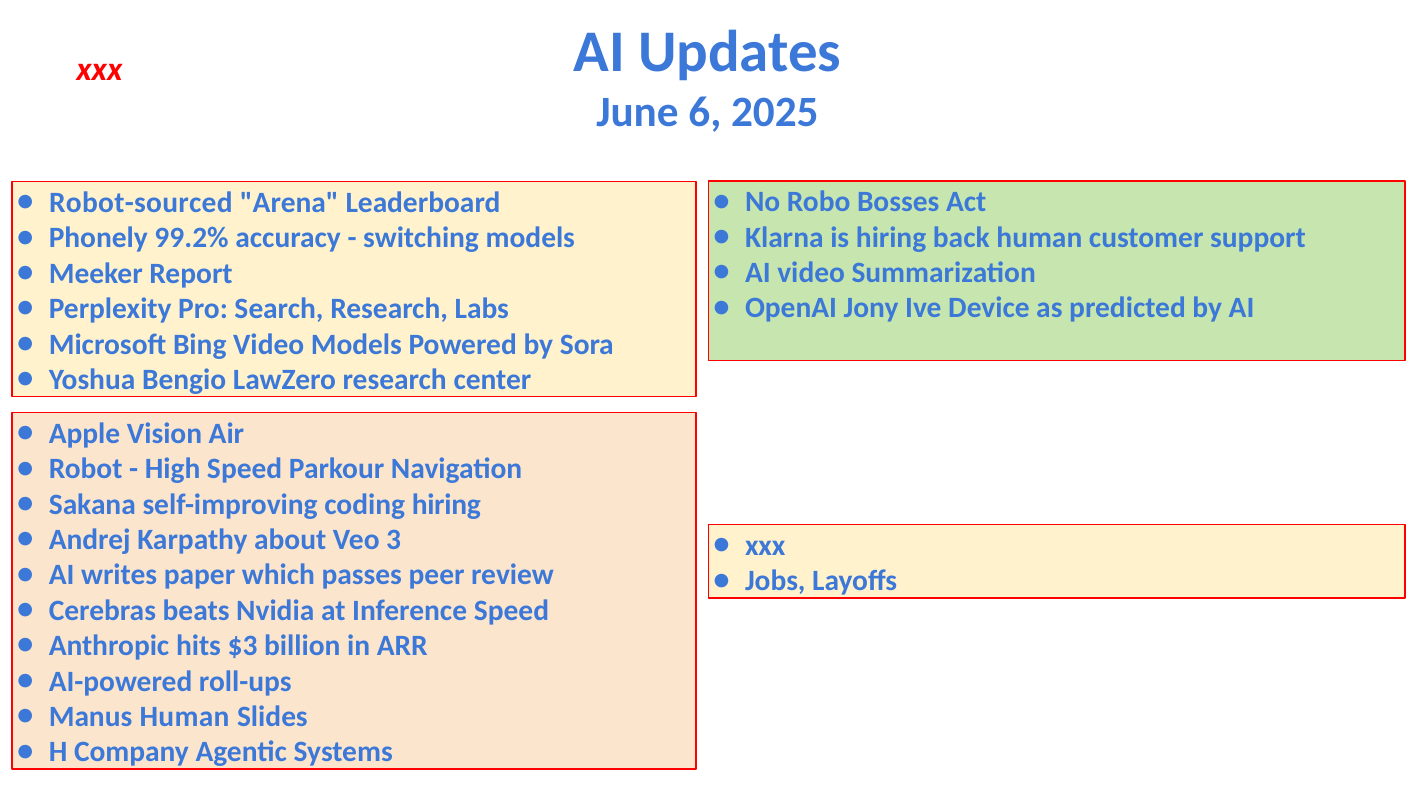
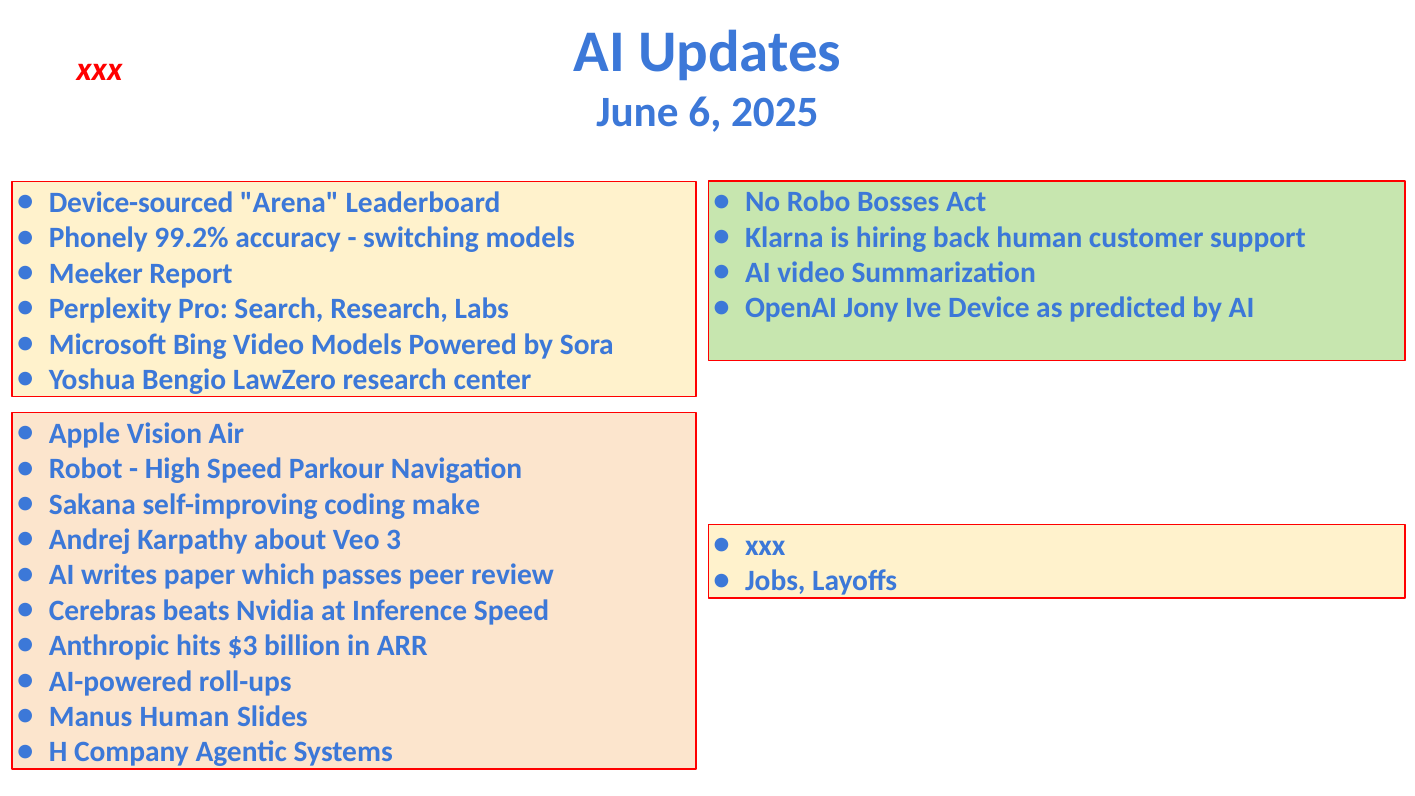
Robot-sourced: Robot-sourced -> Device-sourced (141, 203)
coding hiring: hiring -> make (446, 504)
